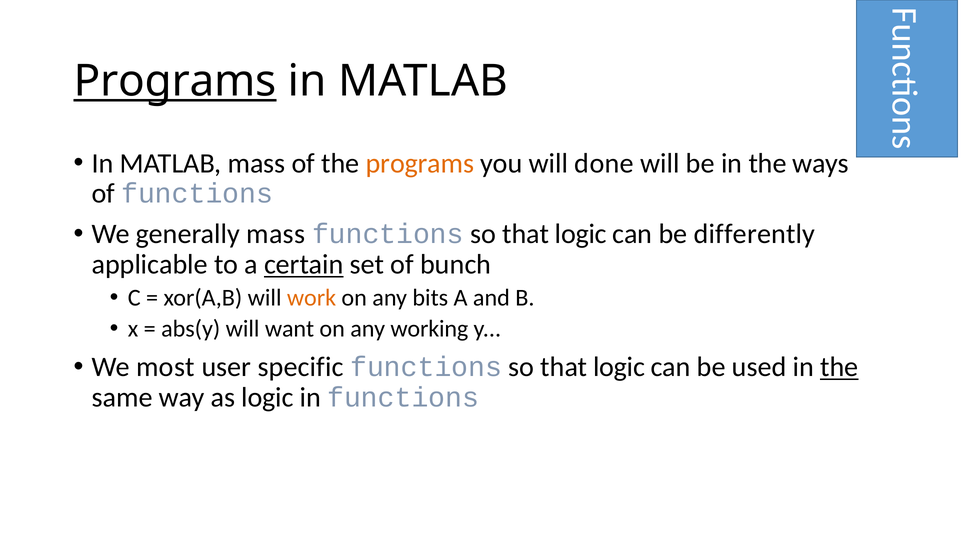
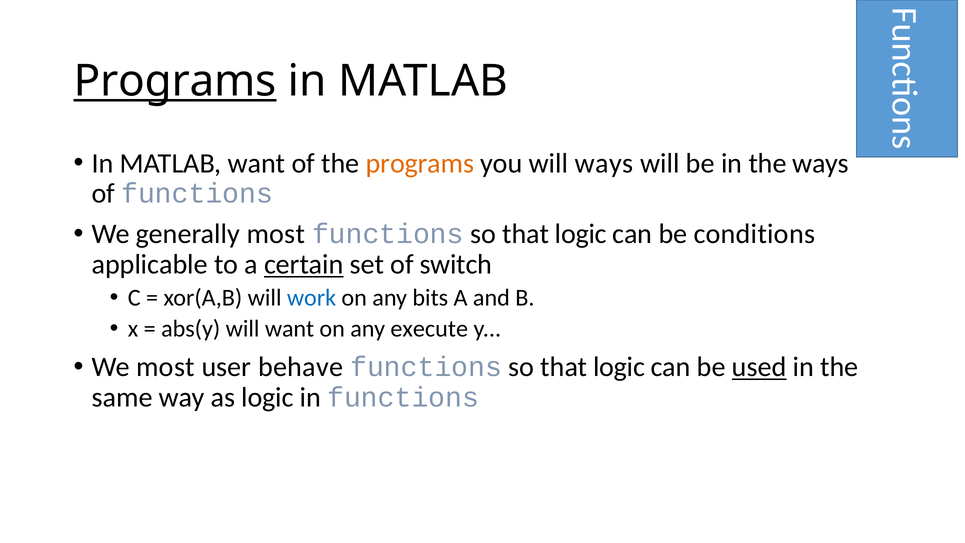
MATLAB mass: mass -> want (257, 163)
will done: done -> ways (604, 163)
generally mass: mass -> most (276, 234)
differently: differently -> conditions (754, 234)
bunch: bunch -> switch (456, 264)
work colour: orange -> blue (312, 298)
working: working -> execute (429, 329)
specific: specific -> behave (301, 367)
used underline: none -> present (759, 367)
the underline: present -> none (839, 367)
